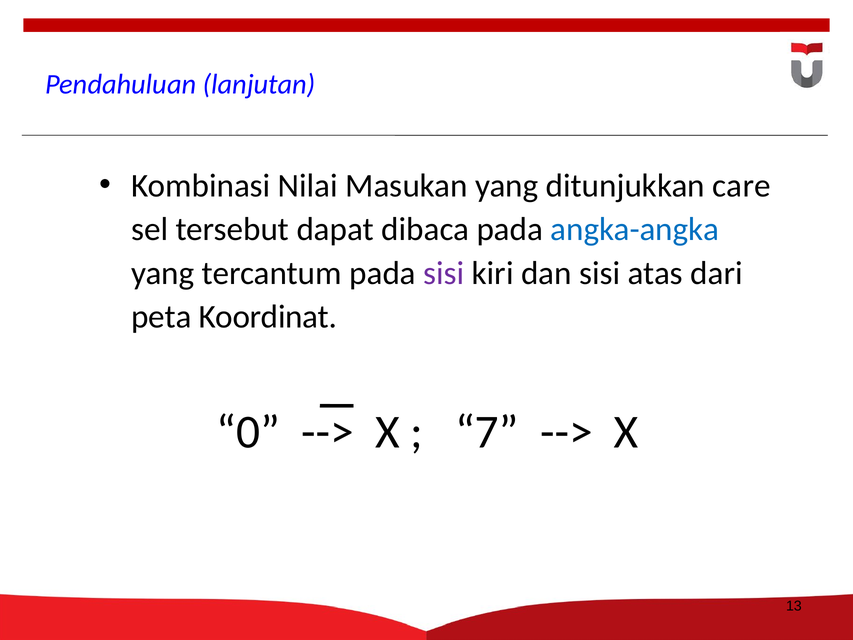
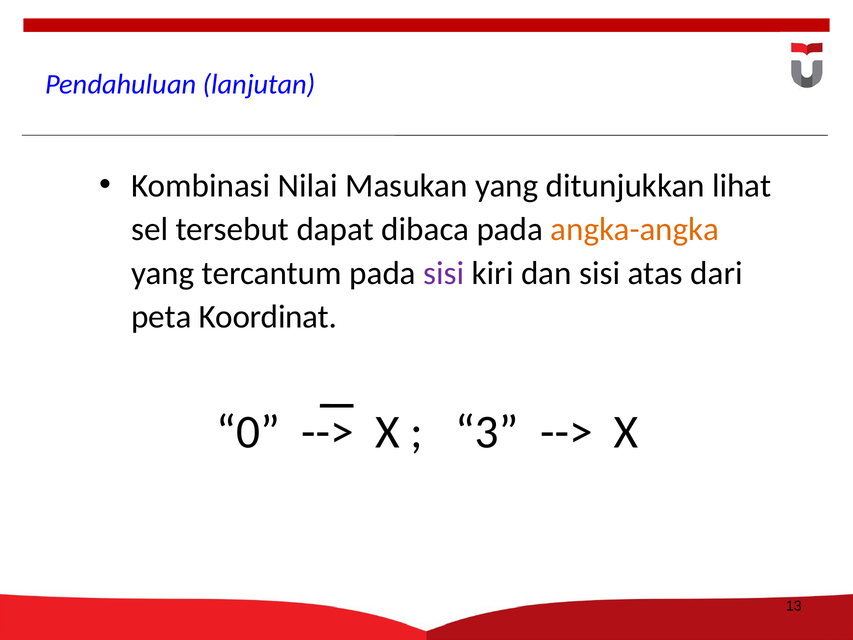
care: care -> lihat (742, 186)
angka-angka colour: blue -> orange (635, 229)
7: 7 -> 3 (487, 432)
